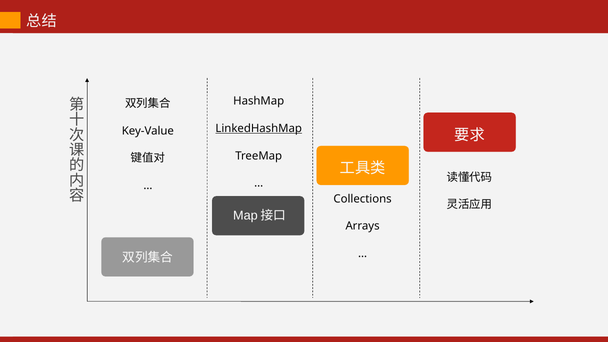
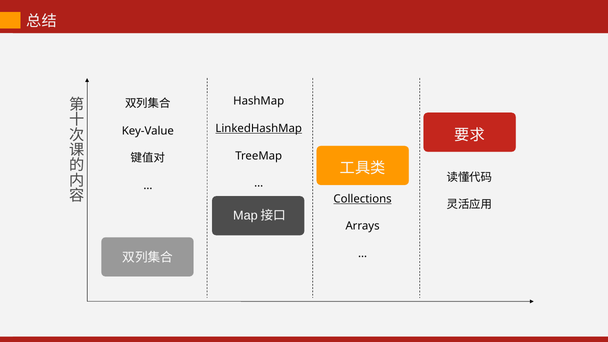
Collections underline: none -> present (363, 199)
